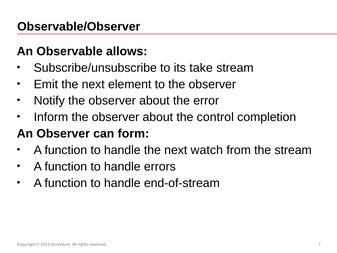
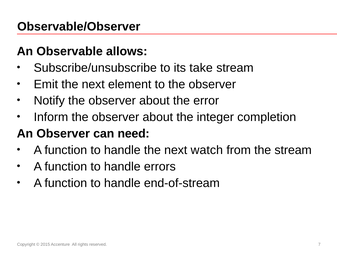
control: control -> integer (215, 117)
form: form -> need (134, 134)
